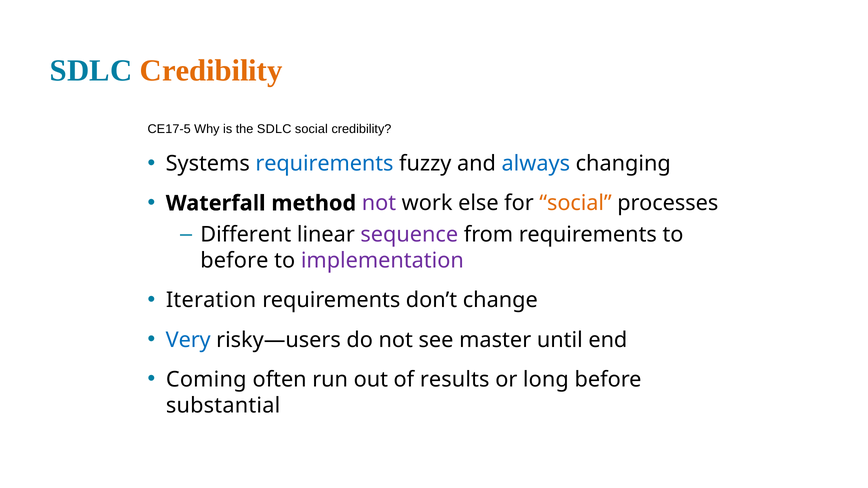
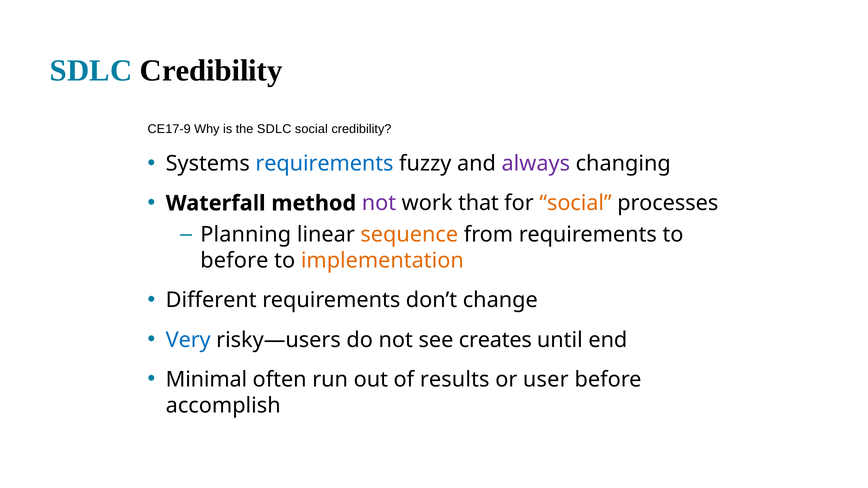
Credibility colour: orange -> black (211, 71)
17-5: 17-5 -> 17-9 (178, 129)
always colour: blue -> purple (536, 164)
else: else -> that (478, 203)
Different: Different -> Planning (246, 235)
sequence colour: purple -> orange (409, 235)
implementation colour: purple -> orange (382, 261)
Iteration: Iteration -> Different (211, 300)
master: master -> creates (495, 340)
Coming: Coming -> Minimal (206, 380)
long: long -> user (546, 380)
substantial: substantial -> accomplish (223, 406)
